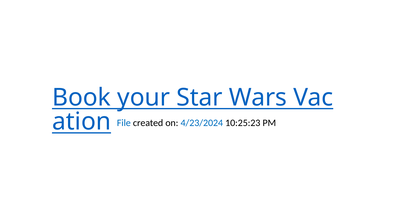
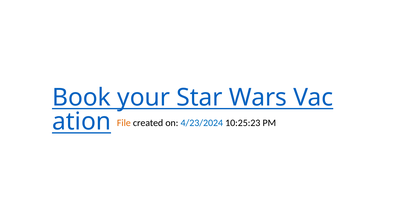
File colour: blue -> orange (124, 123)
